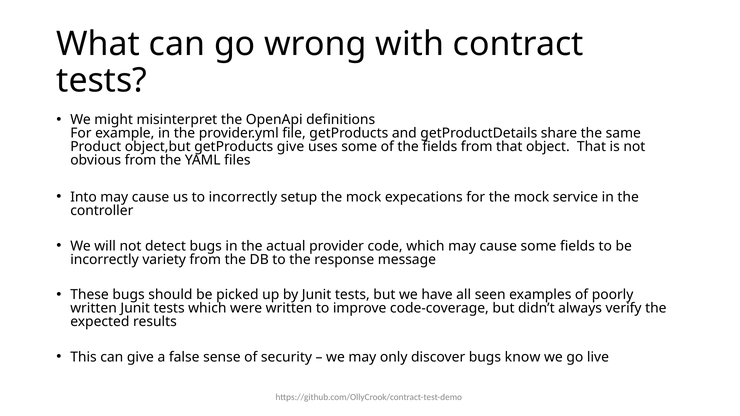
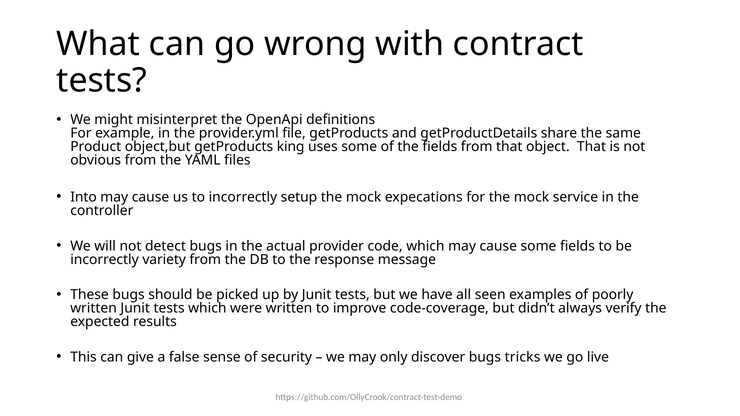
getProducts give: give -> king (291, 147)
know: know -> tricks (523, 357)
